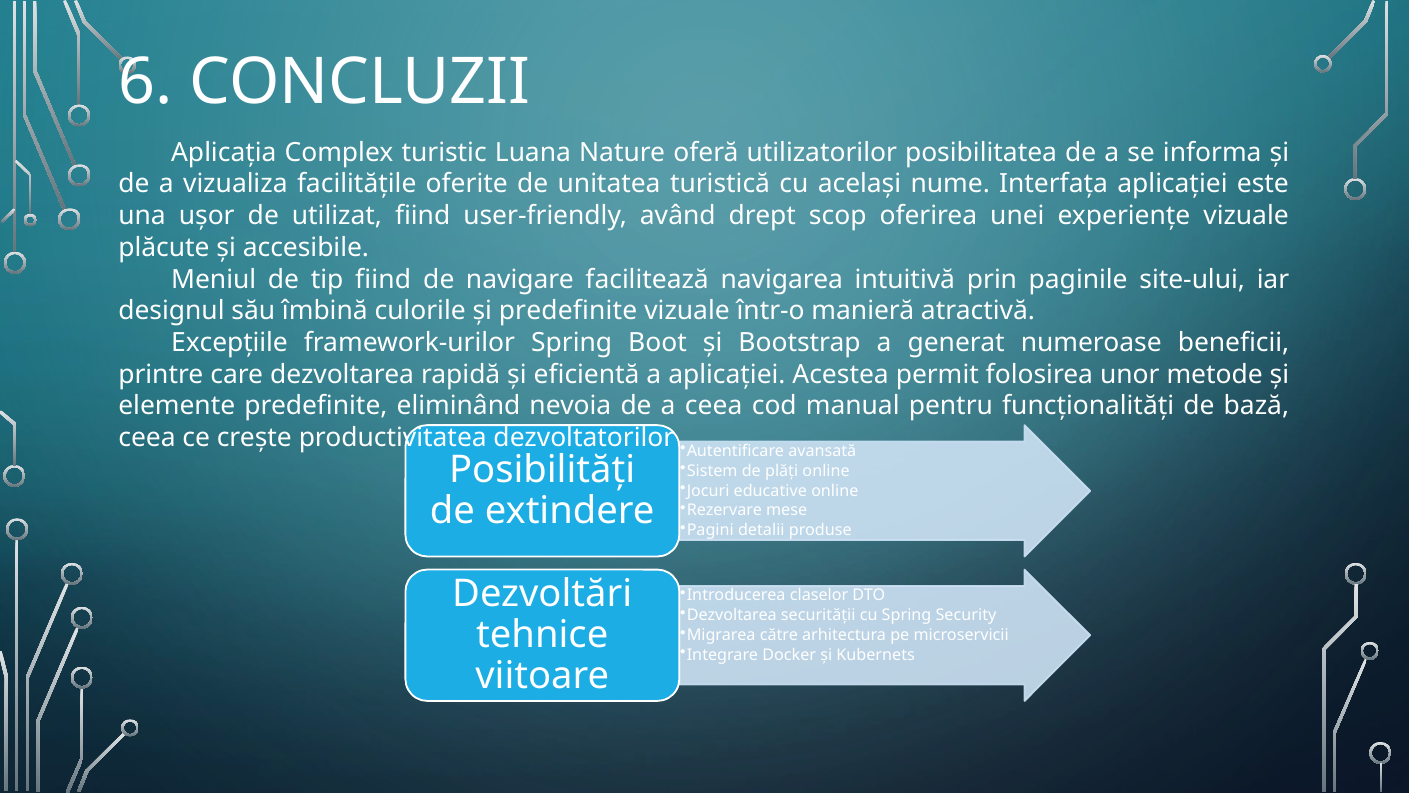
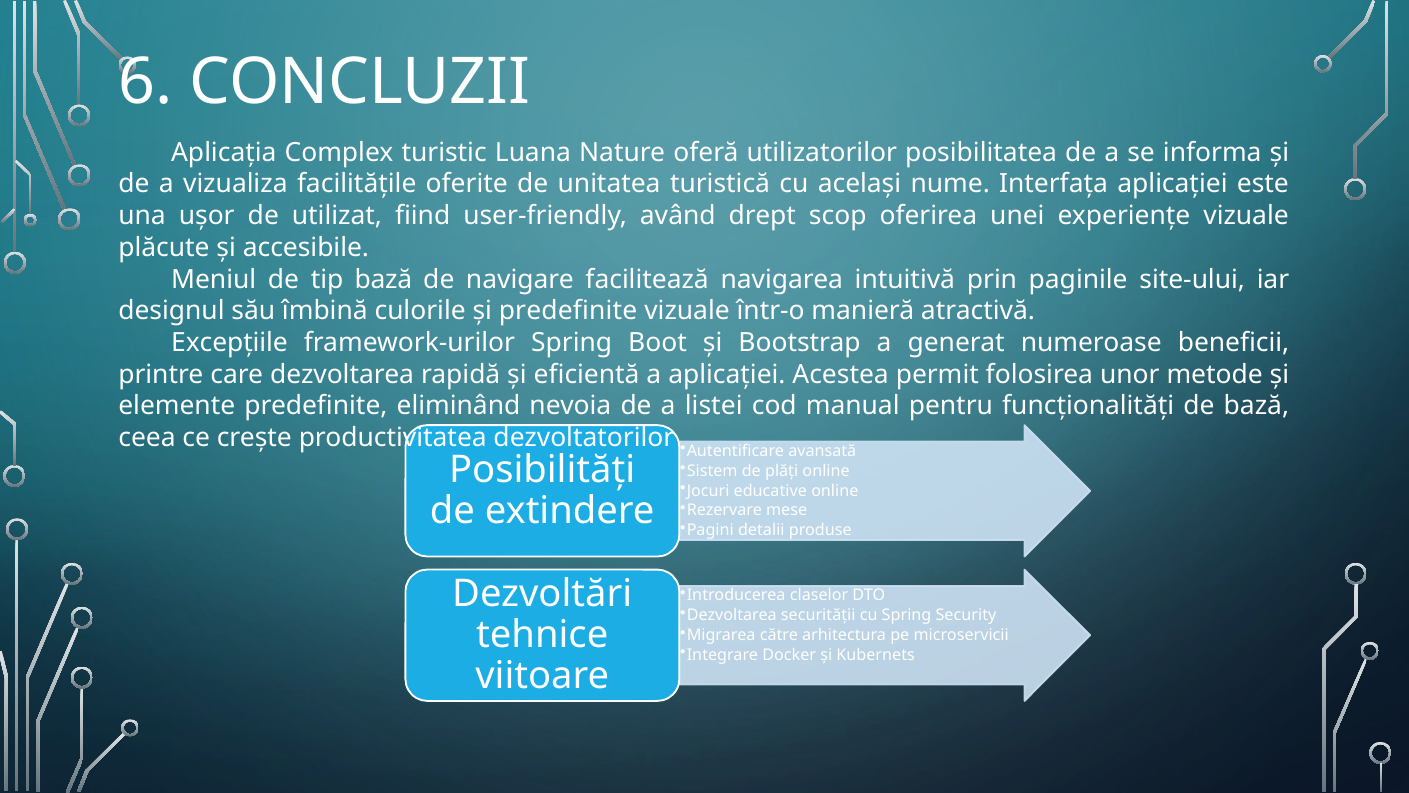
tip fiind: fiind -> bază (383, 279)
a ceea: ceea -> listei (714, 406)
